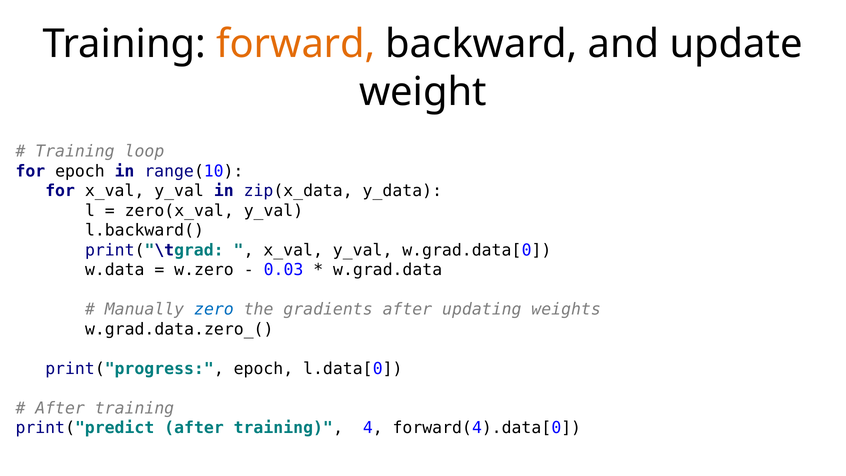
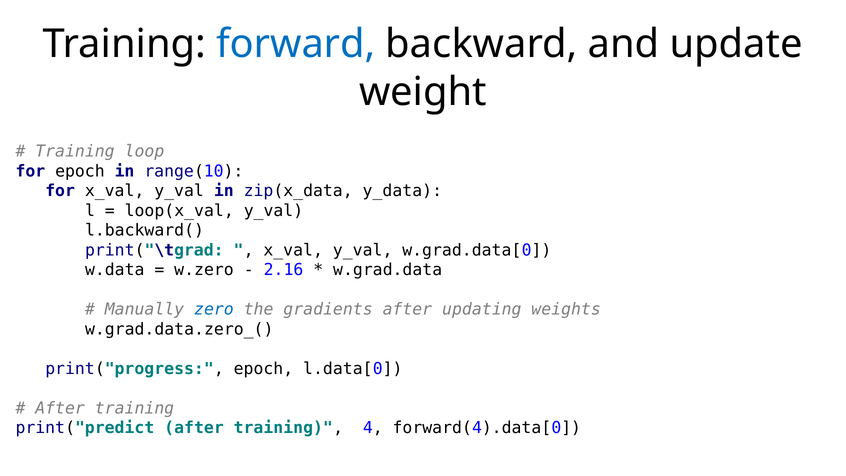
forward colour: orange -> blue (296, 44)
zero(x_val: zero(x_val -> loop(x_val (179, 211)
0.03: 0.03 -> 2.16 (284, 270)
